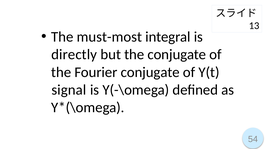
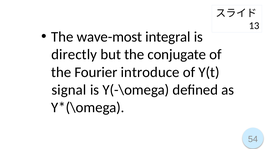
must-most: must-most -> wave-most (109, 37)
Fourier conjugate: conjugate -> introduce (150, 72)
